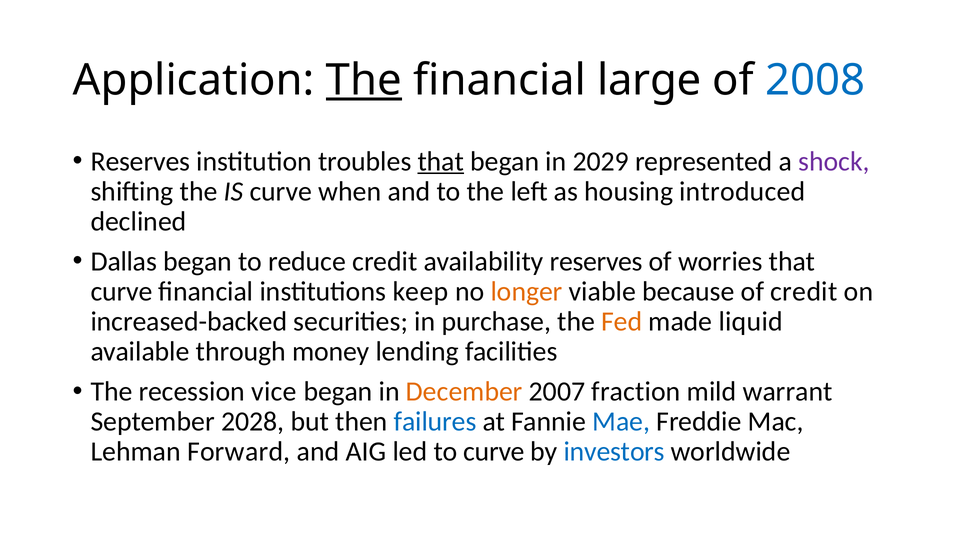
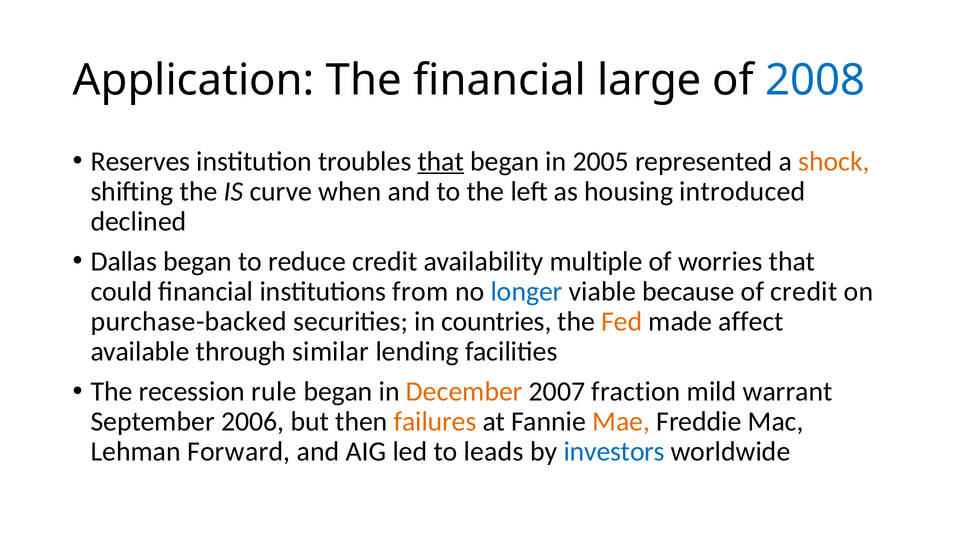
The underline: present -> none (364, 80)
2029: 2029 -> 2005 (601, 161)
shock colour: purple -> orange (834, 161)
availability reserves: reserves -> multiple (596, 261)
curve: curve -> could (121, 291)
keep: keep -> from (420, 291)
longer colour: orange -> blue (527, 291)
increased-backed: increased-backed -> purchase-backed (189, 321)
purchase: purchase -> countries (496, 321)
liquid: liquid -> affect (751, 321)
money: money -> similar (331, 351)
vice: vice -> rule (274, 391)
2028: 2028 -> 2006 (253, 421)
failures colour: blue -> orange (435, 421)
Mae colour: blue -> orange (621, 421)
to curve: curve -> leads (494, 451)
